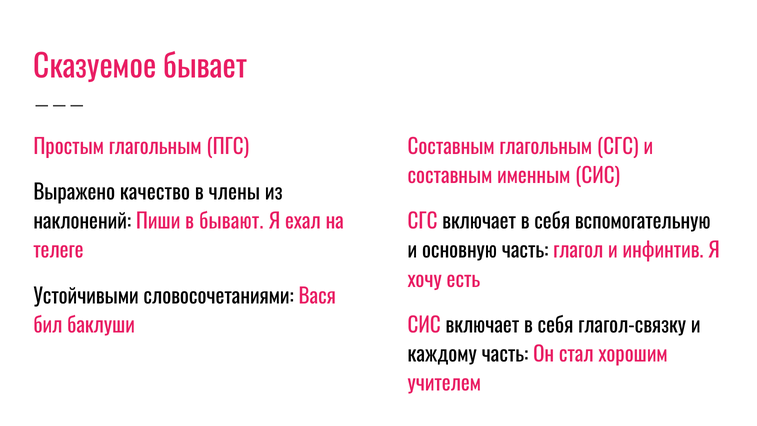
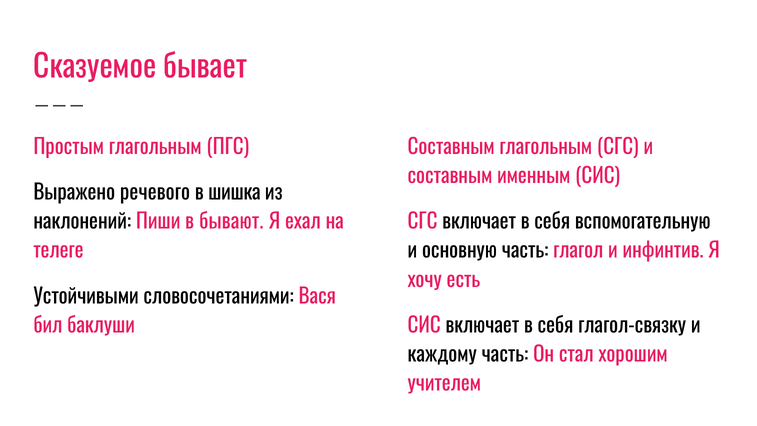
качество: качество -> речевого (155, 193)
члены: члены -> шишка (234, 193)
